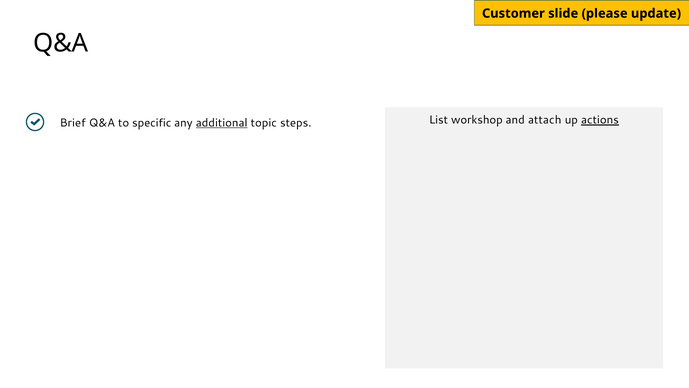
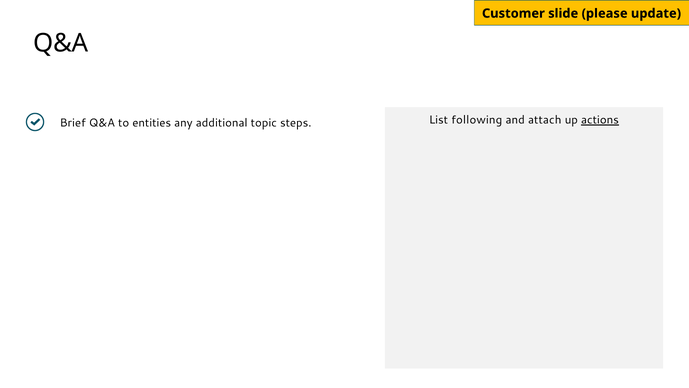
specific: specific -> entities (152, 123)
additional underline: present -> none (222, 123)
workshop: workshop -> following (477, 120)
